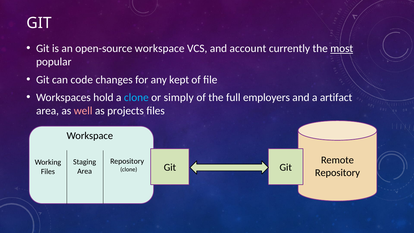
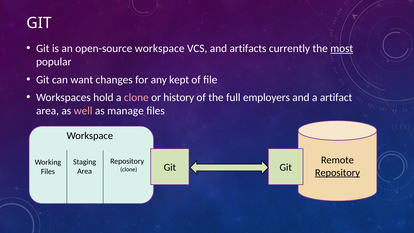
account: account -> artifacts (248, 48)
code: code -> want (82, 80)
clone colour: light blue -> pink (136, 97)
simply: simply -> history (179, 97)
projects: projects -> manage (125, 111)
Repository underline: none -> present (337, 173)
